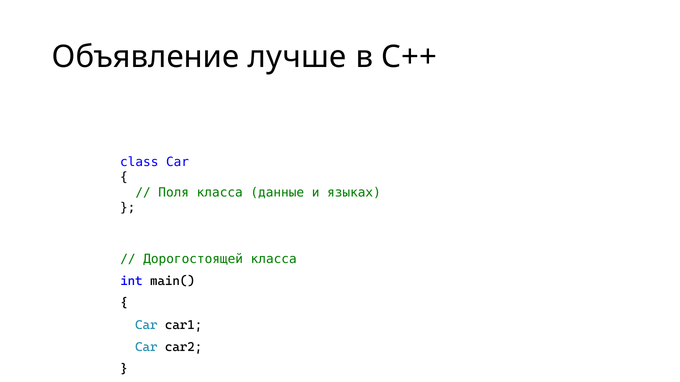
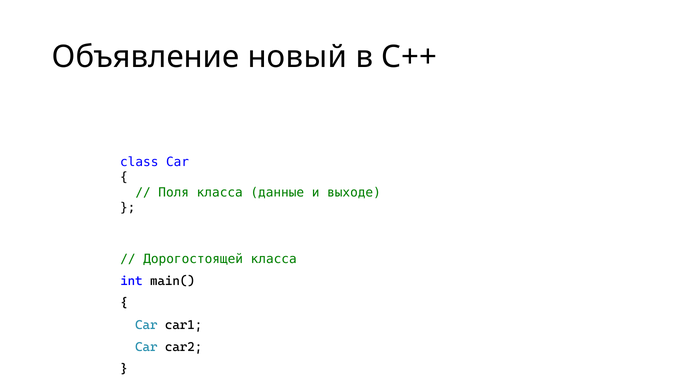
лучше: лучше -> новый (297, 57)
языках: языках -> выходе (354, 193)
